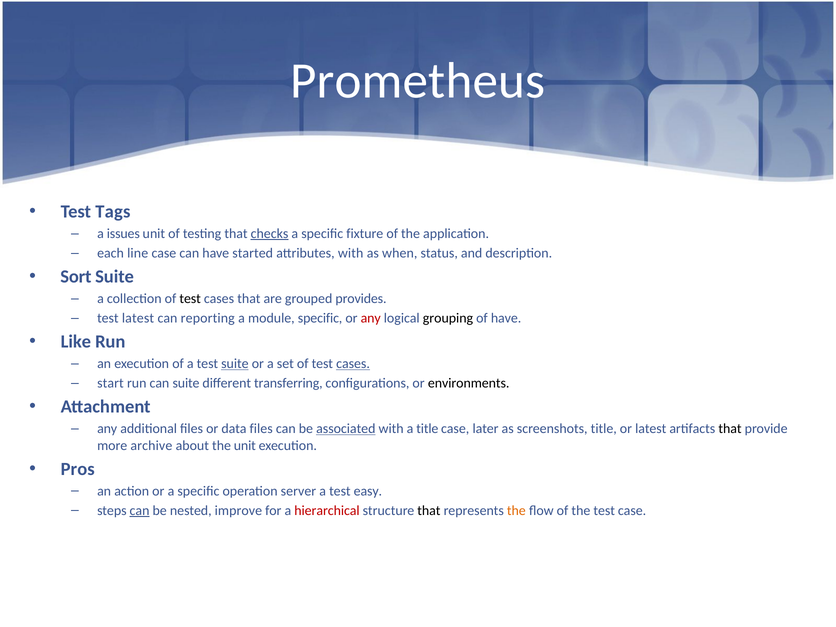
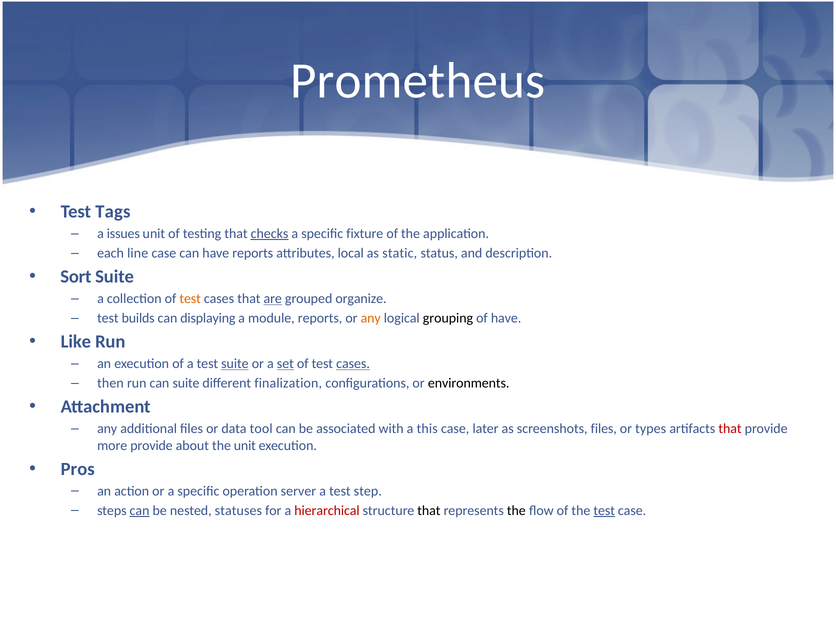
have started: started -> reports (253, 253)
attributes with: with -> local (351, 253)
when: when -> static (400, 253)
test colour: black -> orange (190, 299)
are underline: none -> present (273, 299)
provides: provides -> organize (361, 299)
test latest: latest -> builds (138, 318)
reporting: reporting -> displaying (208, 318)
module specific: specific -> reports (320, 318)
any colour: red -> orange (371, 318)
set underline: none -> present (285, 364)
start: start -> then (110, 383)
transferring: transferring -> finalization (288, 383)
data files: files -> tool (261, 429)
associated underline: present -> none (346, 429)
a title: title -> this (427, 429)
screenshots title: title -> files (604, 429)
or latest: latest -> types (651, 429)
that colour: black -> red (730, 429)
more archive: archive -> provide (151, 445)
easy: easy -> step (368, 491)
improve: improve -> statuses (238, 511)
the colour: orange -> black (516, 511)
test underline: none -> present (604, 511)
